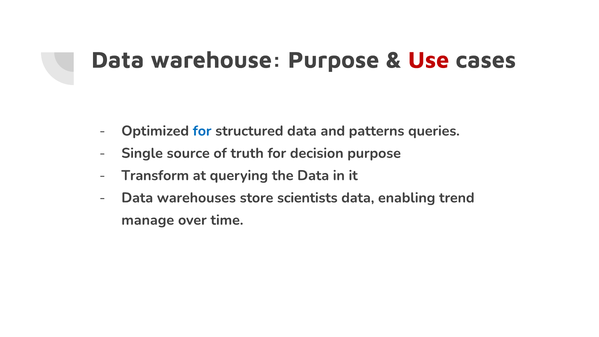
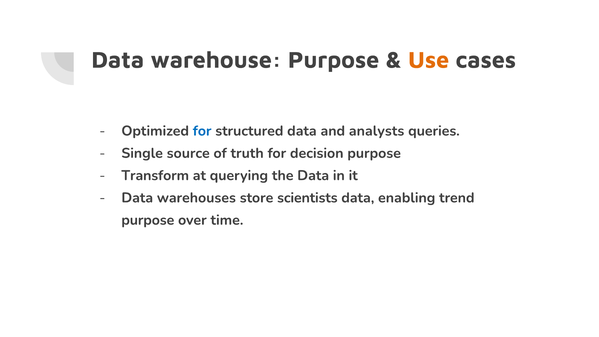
Use colour: red -> orange (429, 60)
patterns: patterns -> analysts (377, 131)
manage: manage -> purpose (148, 220)
